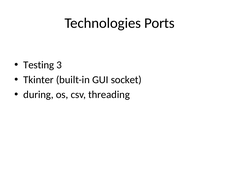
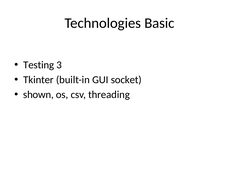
Ports: Ports -> Basic (159, 23)
during: during -> shown (38, 95)
